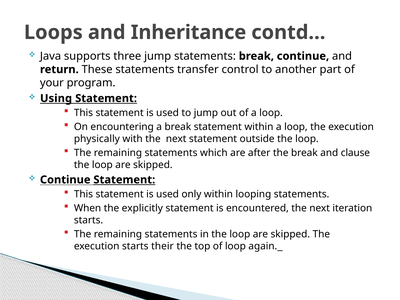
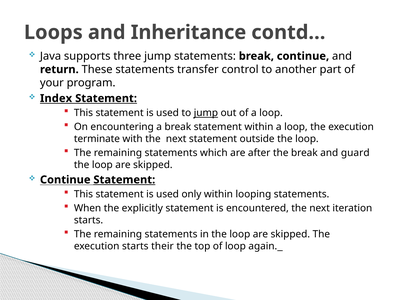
Using: Using -> Index (56, 98)
jump underline: none -> present (206, 113)
physically: physically -> terminate (97, 139)
clause: clause -> guard (355, 153)
